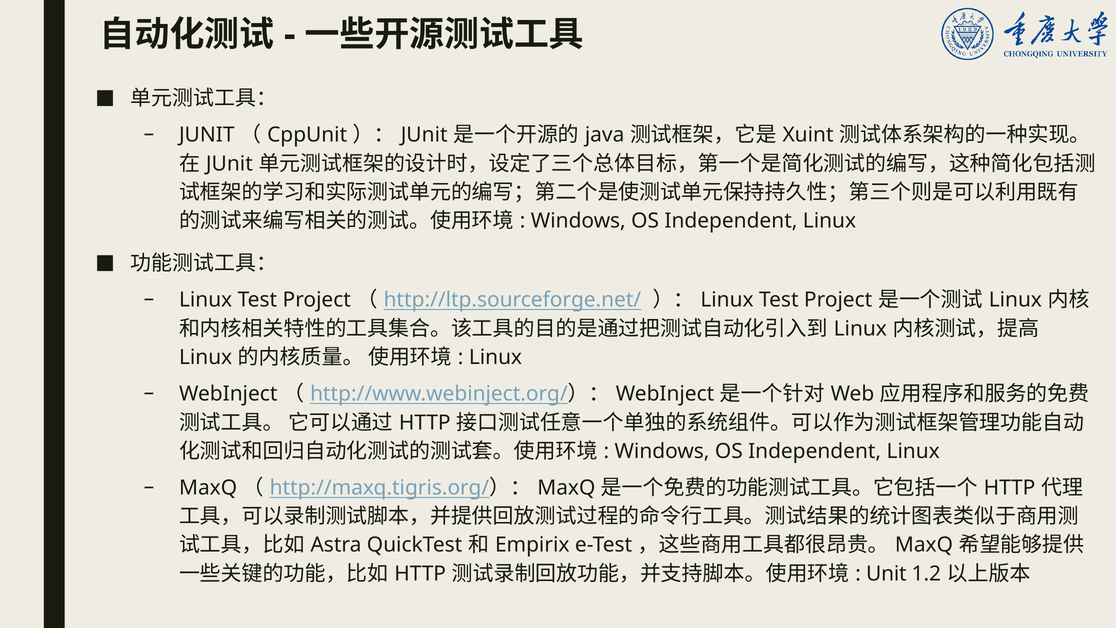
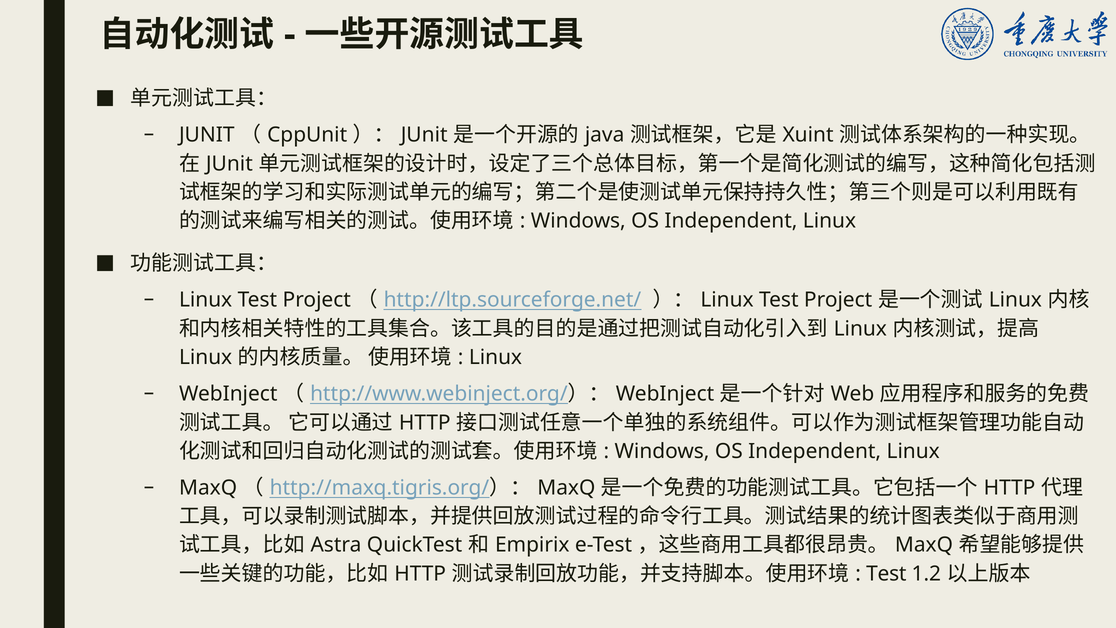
Unit: Unit -> Test (886, 573)
